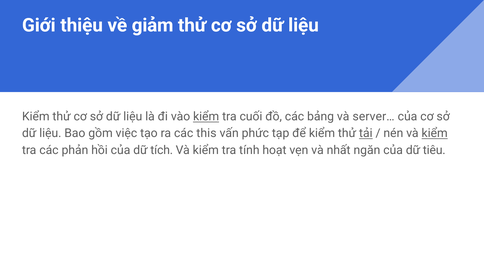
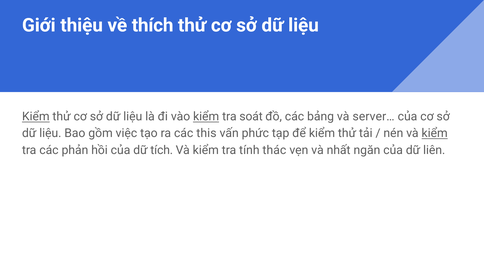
giảm: giảm -> thích (153, 25)
Kiểm underline: none -> present (36, 117)
cuối: cuối -> soát (251, 117)
tải underline: present -> none (366, 133)
hoạt: hoạt -> thác (274, 150)
tiêu: tiêu -> liên (434, 150)
